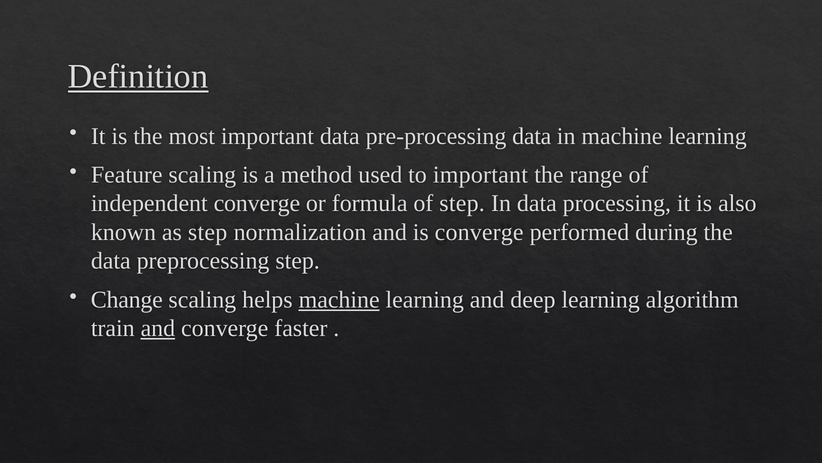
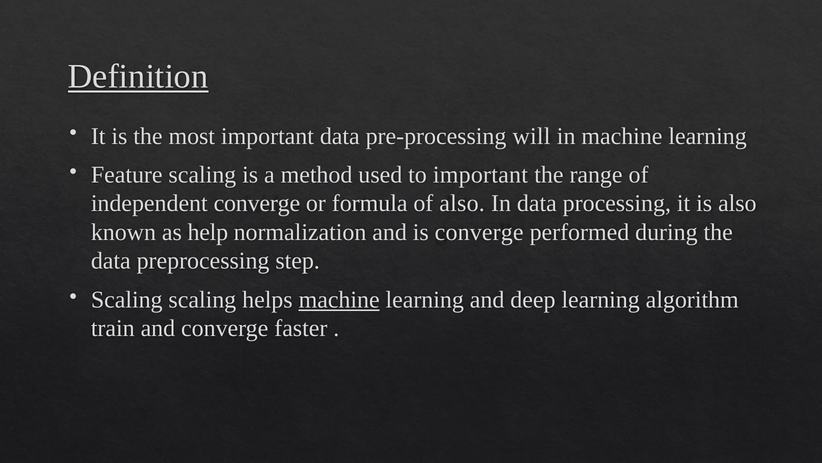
pre-processing data: data -> will (532, 136)
of step: step -> also (462, 203)
as step: step -> help (208, 232)
Change: Change -> Scaling (127, 299)
and underline: present -> none (158, 328)
